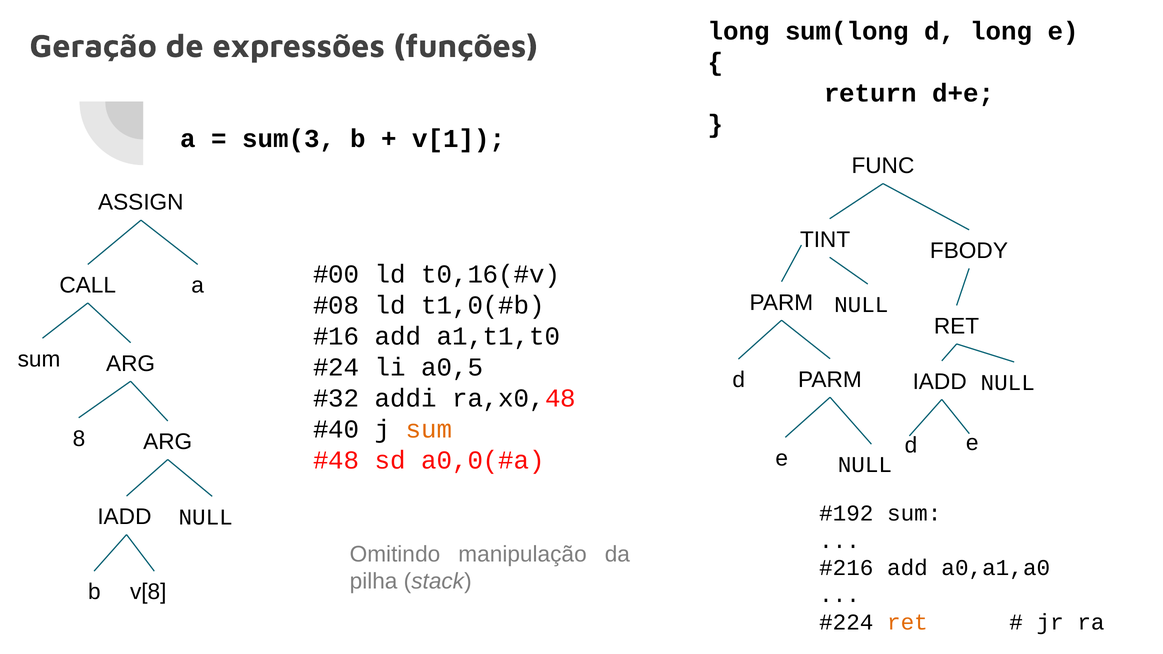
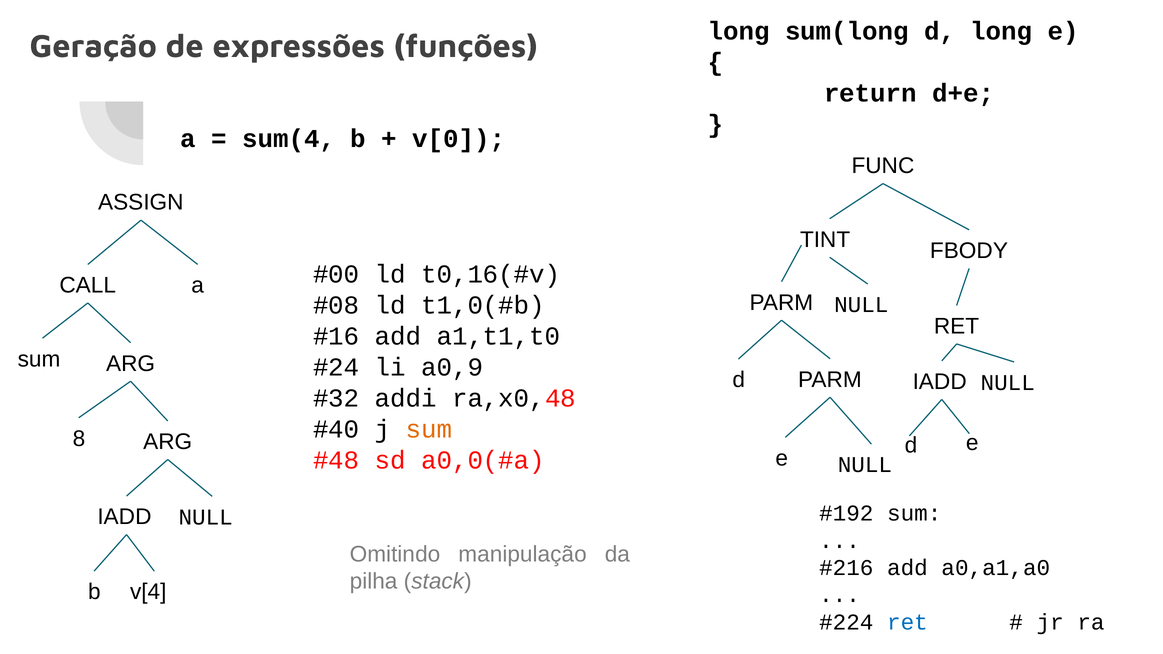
sum(3: sum(3 -> sum(4 (289, 139)
v[1: v[1 -> v[0 (459, 139)
a0,5: a0,5 -> a0,9 (452, 367)
v[8: v[8 -> v[4 (148, 592)
ret colour: orange -> blue (907, 622)
